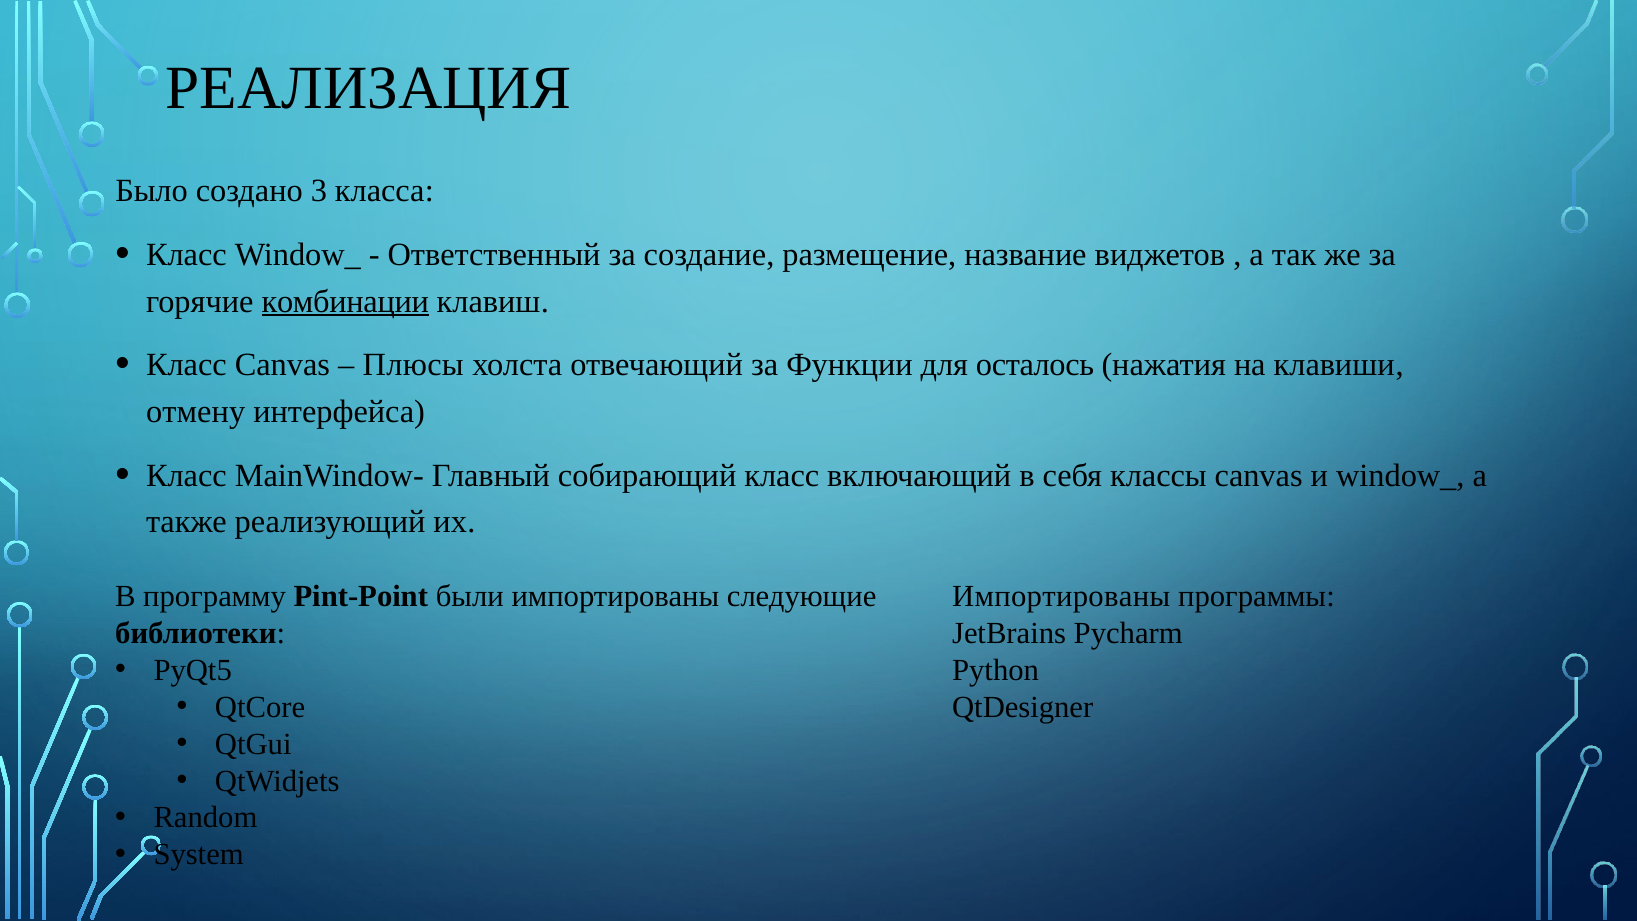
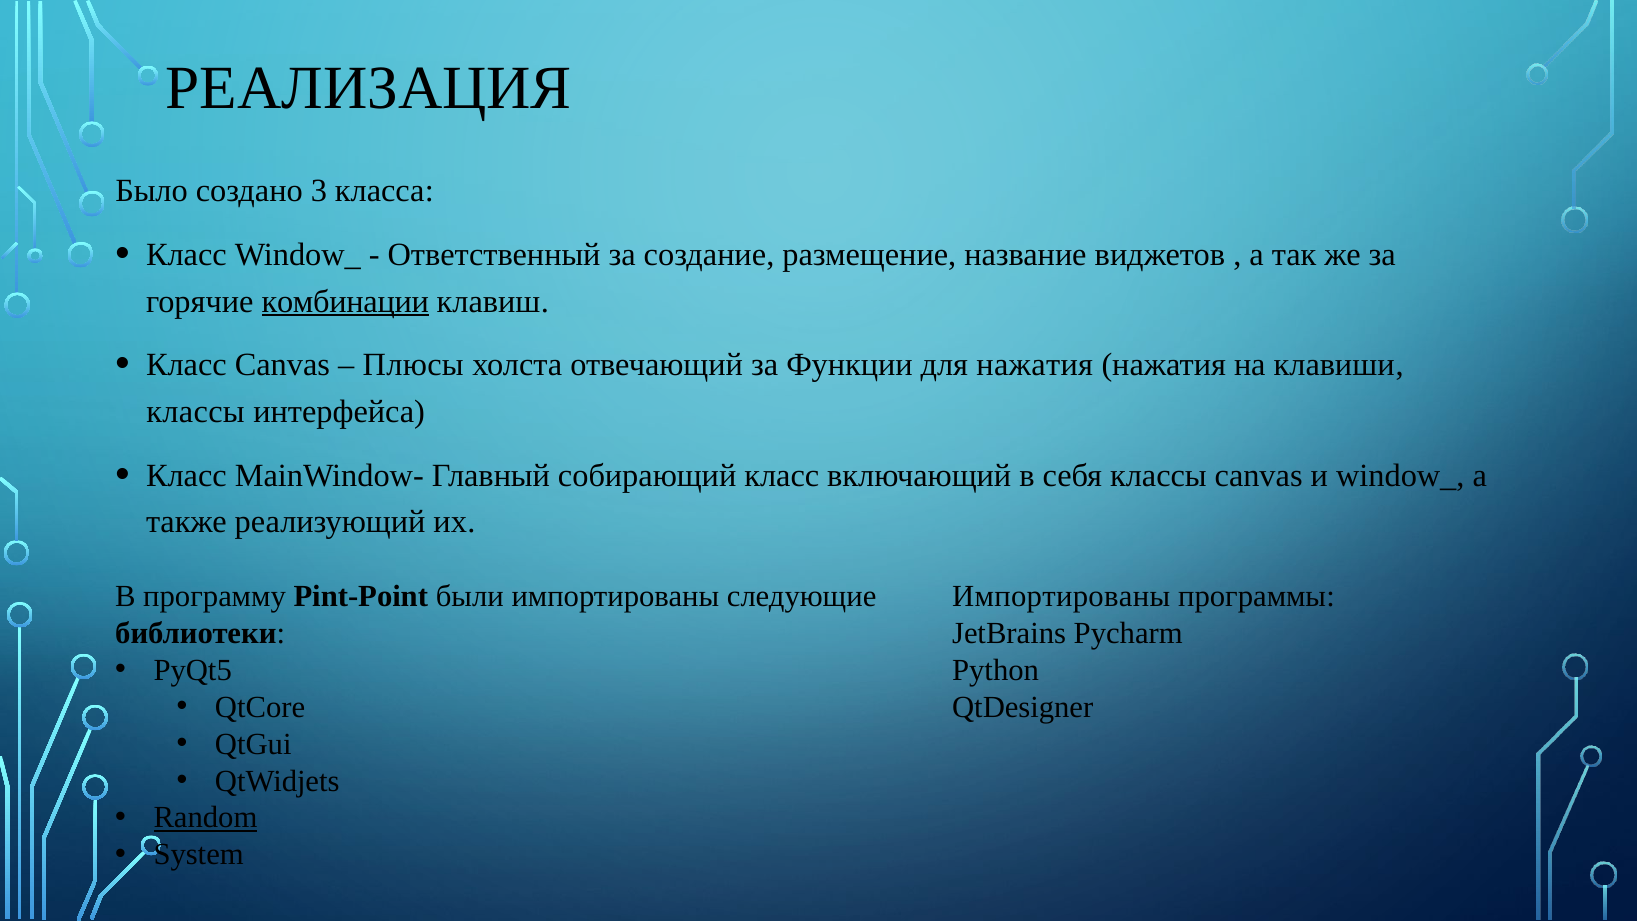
для осталось: осталось -> нажатия (1035, 365)
отмену: отмену -> классы (196, 412)
Random underline: none -> present (205, 818)
